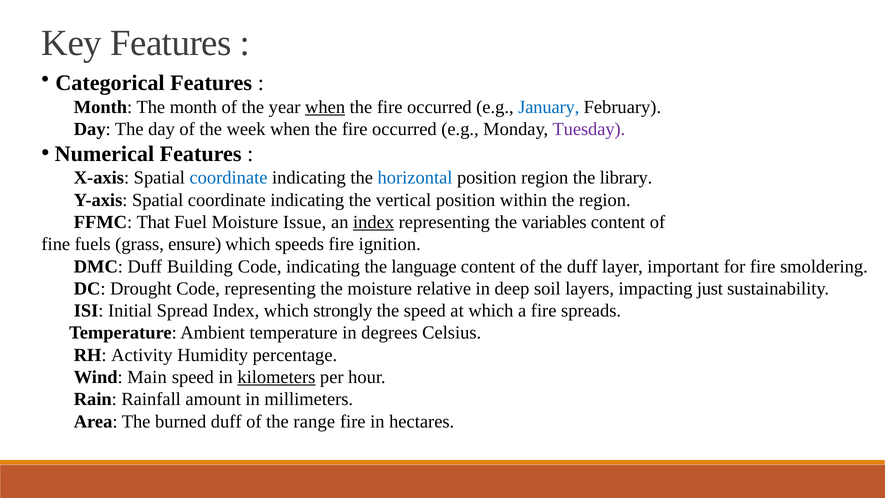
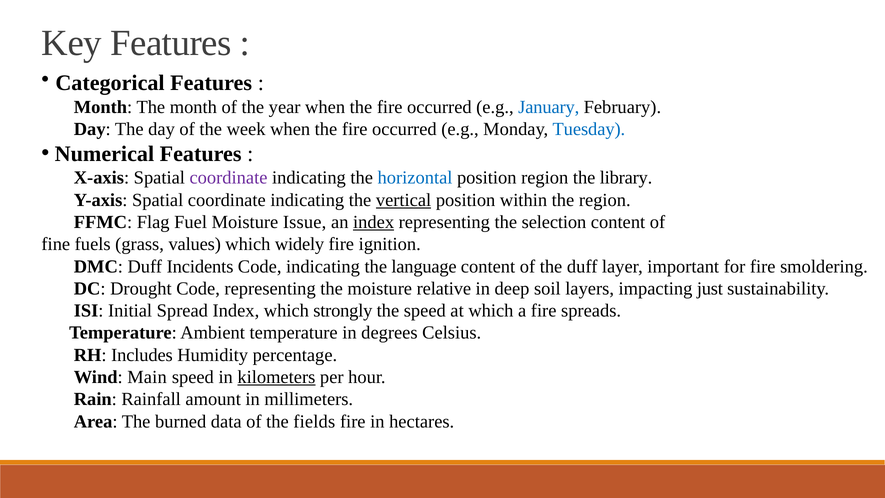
when underline: present -> none (325, 107)
Tuesday colour: purple -> blue (589, 129)
coordinate colour: blue -> purple (228, 178)
vertical underline: none -> present (404, 200)
That: That -> Flag (153, 222)
variables: variables -> selection (554, 222)
ensure: ensure -> values (195, 244)
speeds: speeds -> widely (300, 244)
Building: Building -> Incidents (200, 266)
Activity: Activity -> Includes (142, 355)
burned duff: duff -> data (226, 421)
range: range -> fields (314, 421)
